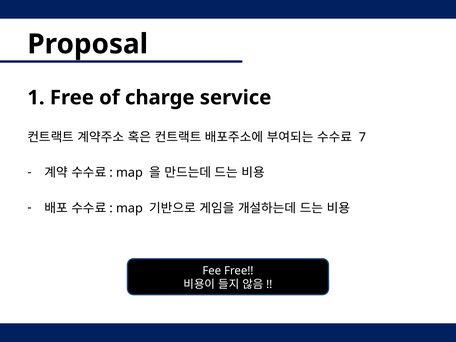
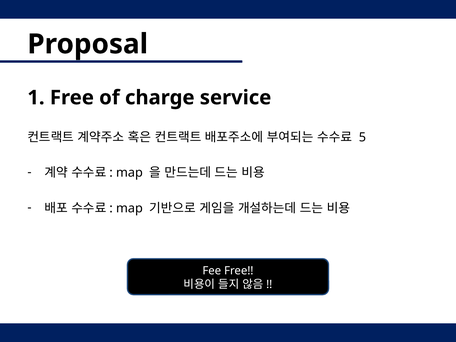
7: 7 -> 5 (362, 137)
